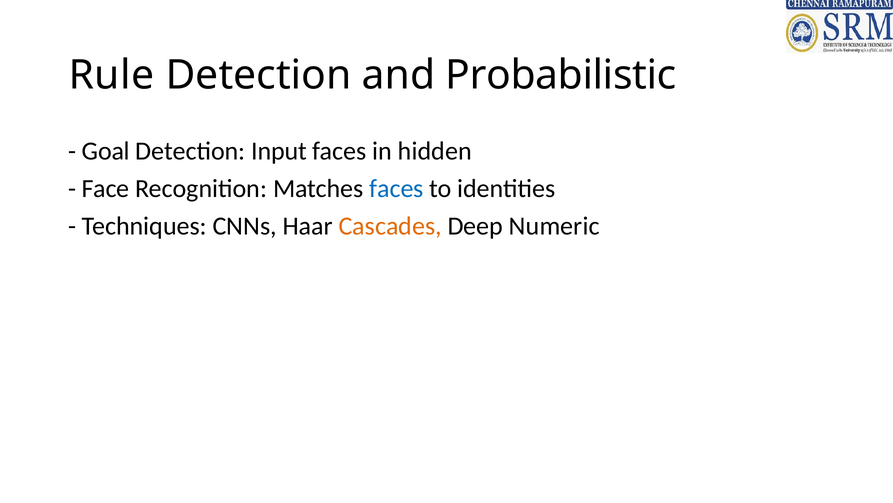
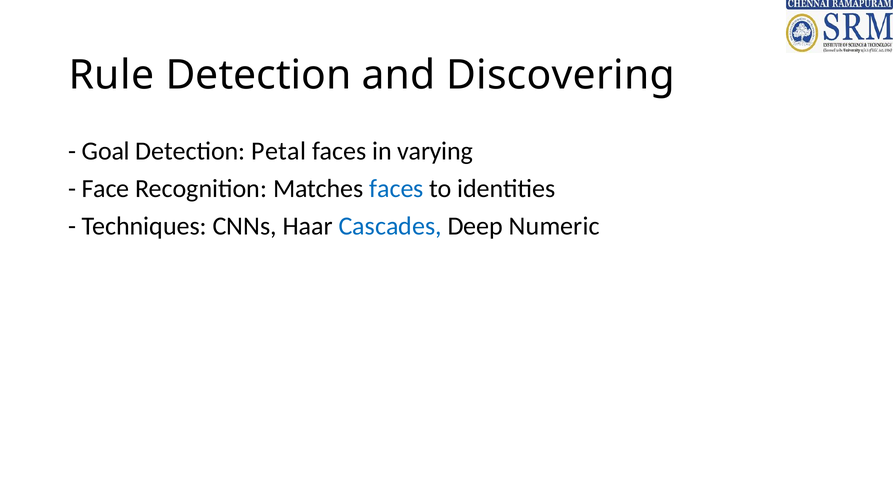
Probabilistic: Probabilistic -> Discovering (561, 75)
Input: Input -> Petal (279, 151)
hidden: hidden -> varying (435, 151)
Cascades colour: orange -> blue (390, 226)
